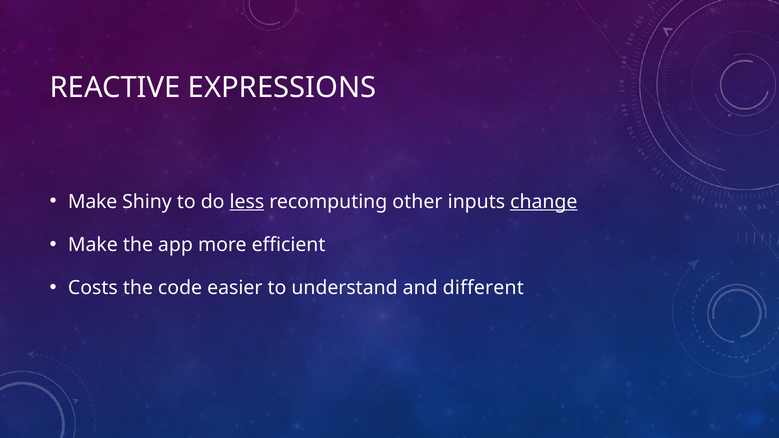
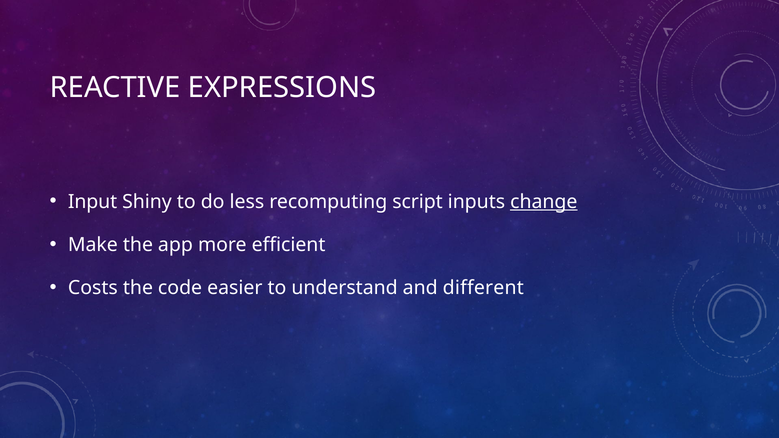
Make: Make -> Input (93, 202)
less underline: present -> none (247, 202)
other: other -> script (418, 202)
